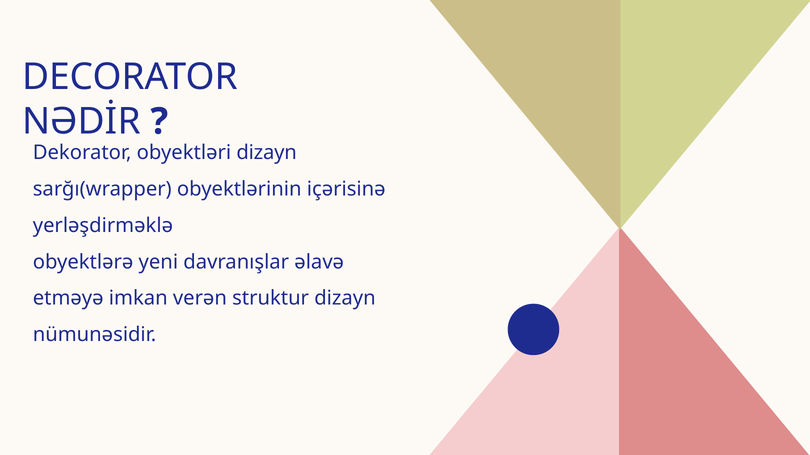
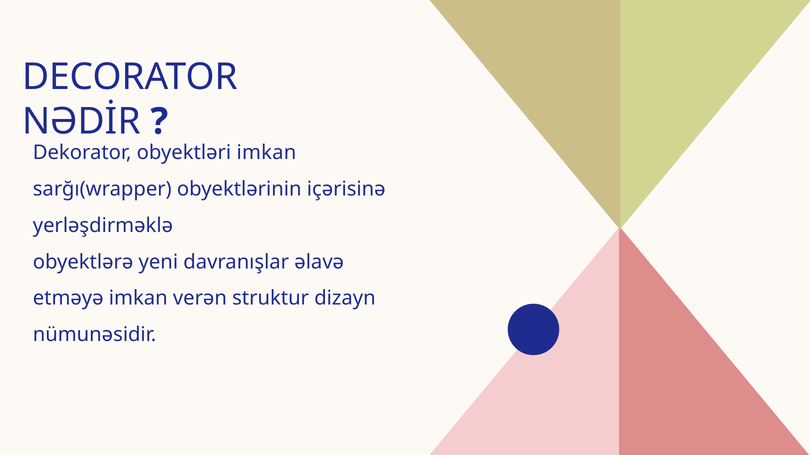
obyektləri dizayn: dizayn -> imkan (266, 153)
